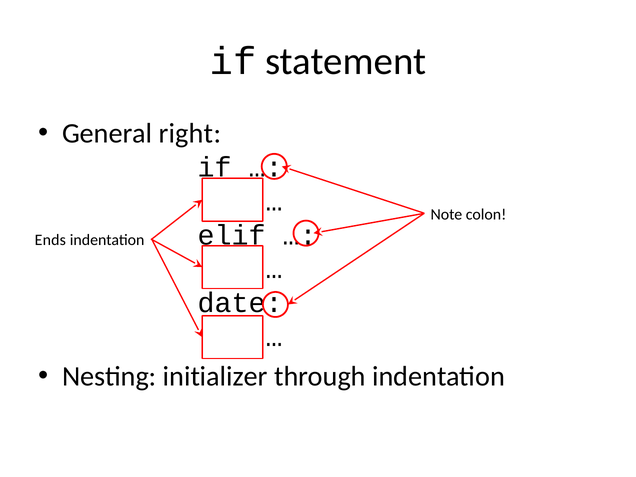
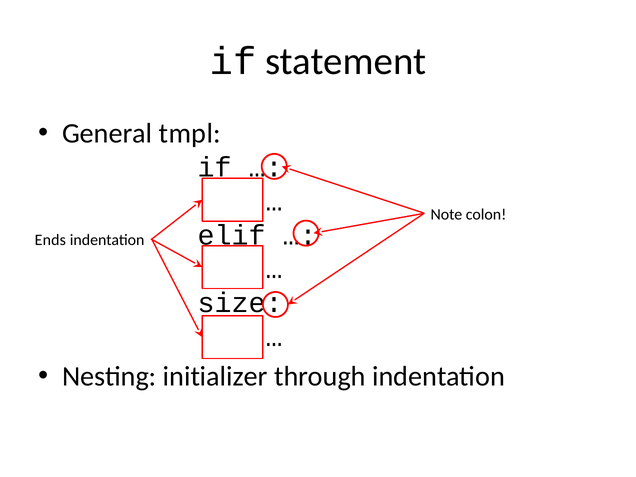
right: right -> tmpl (190, 133)
date: date -> size (240, 303)
